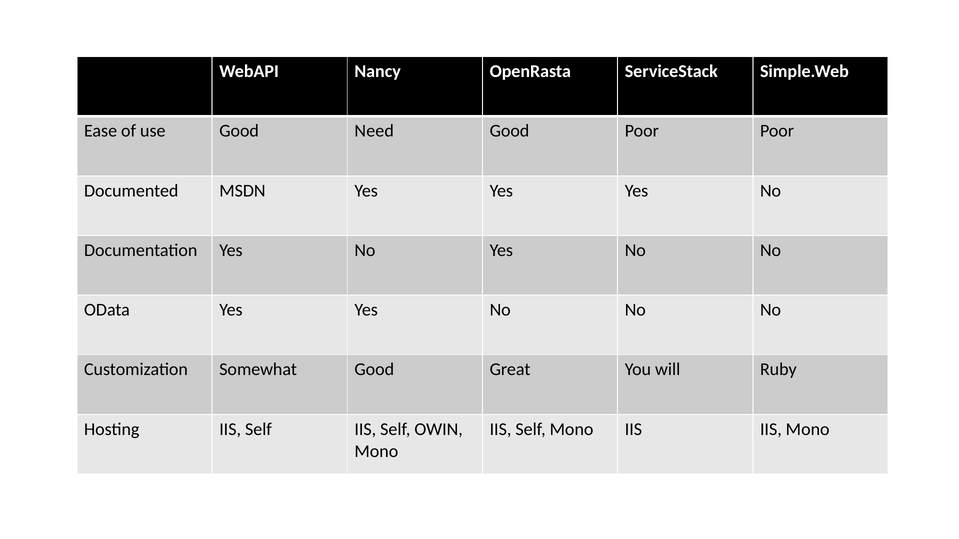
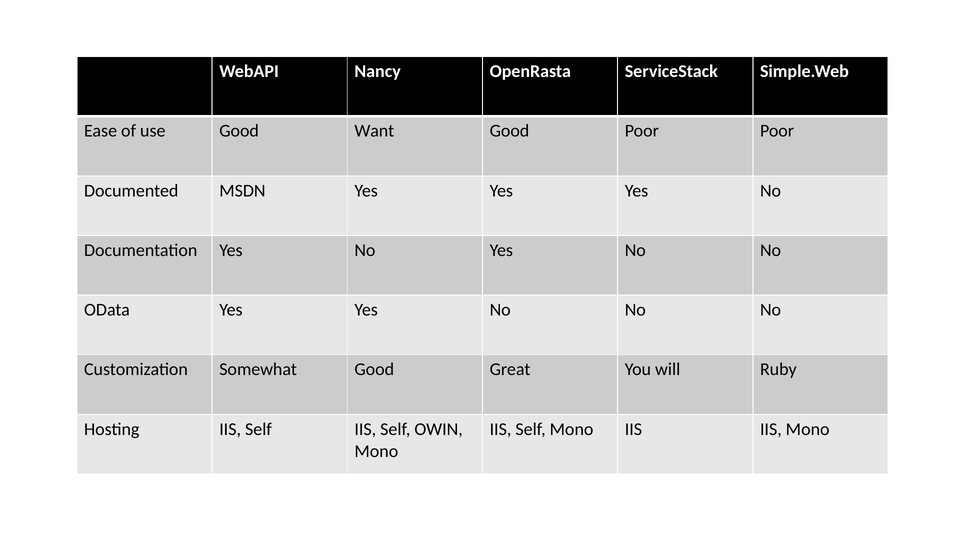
Need: Need -> Want (374, 131)
